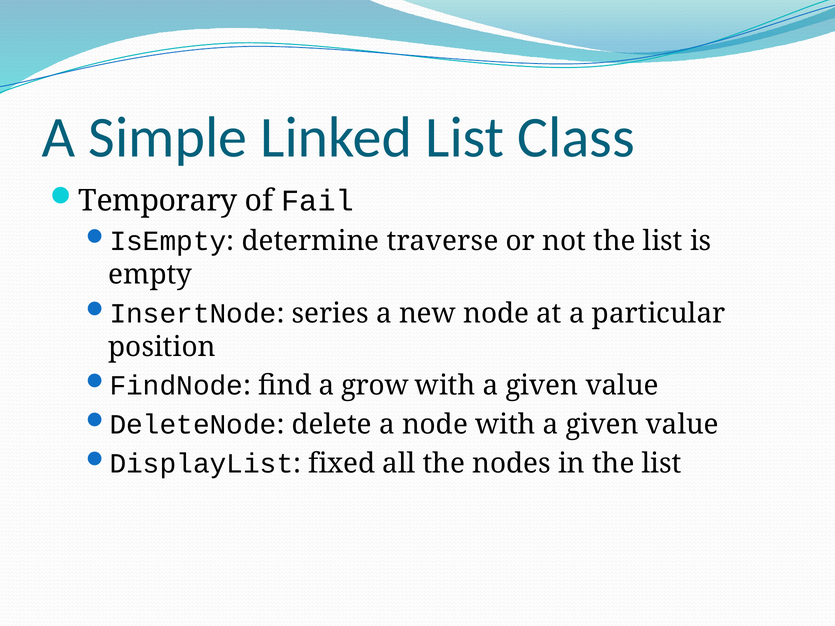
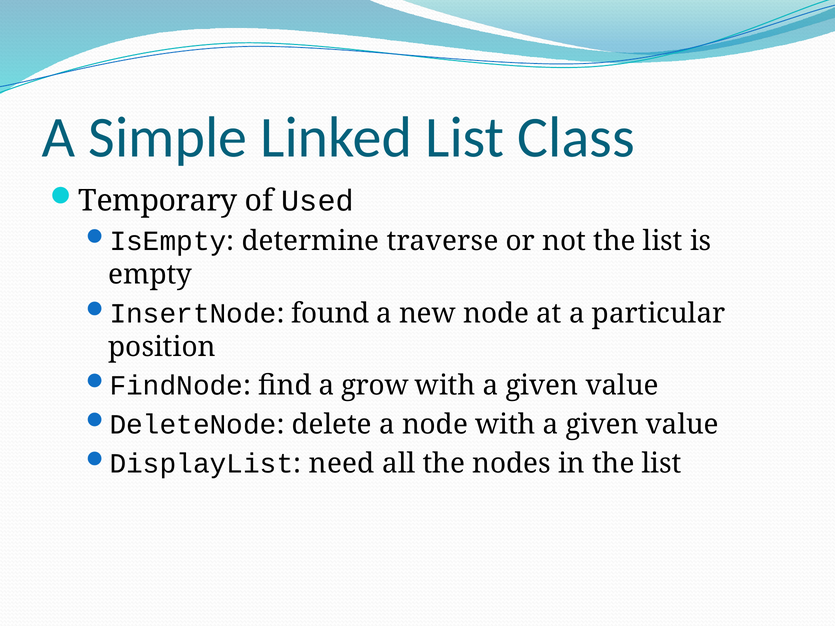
Fail: Fail -> Used (318, 201)
series: series -> found (330, 314)
fixed: fixed -> need (342, 464)
